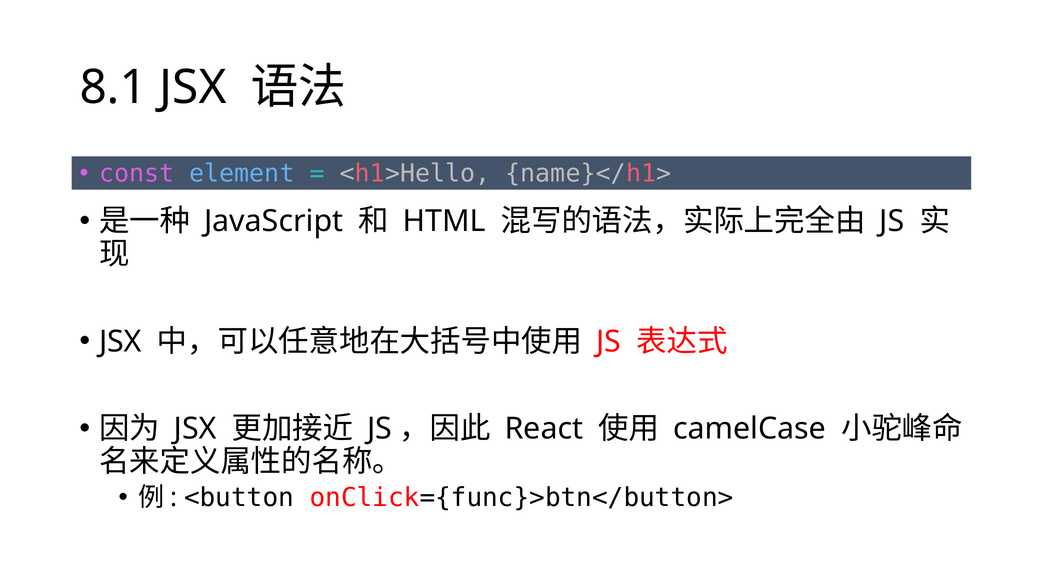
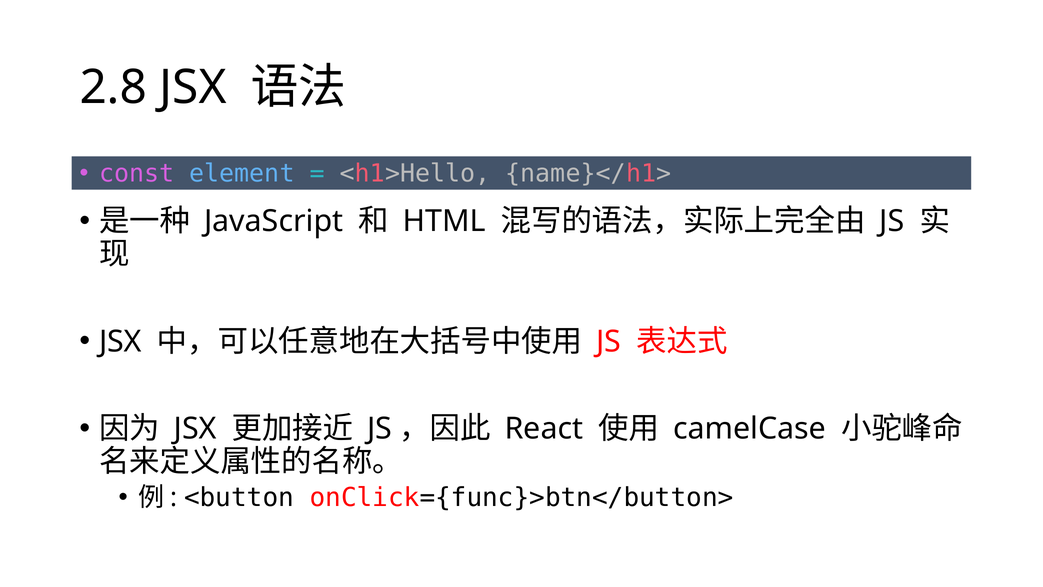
8.1: 8.1 -> 2.8 (113, 88)
